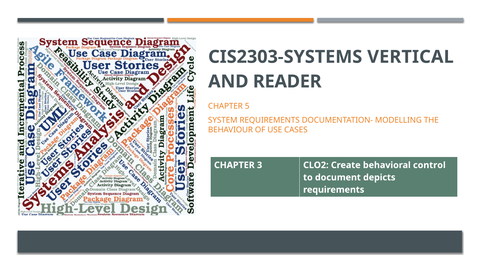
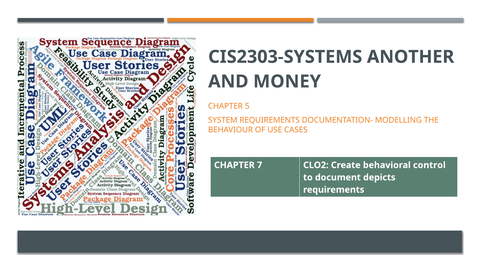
VERTICAL: VERTICAL -> ANOTHER (411, 57)
READER: READER -> MONEY (287, 81)
3: 3 -> 7 (260, 165)
